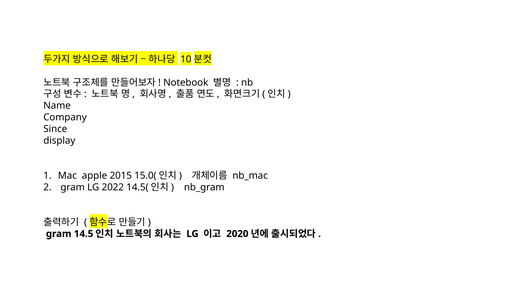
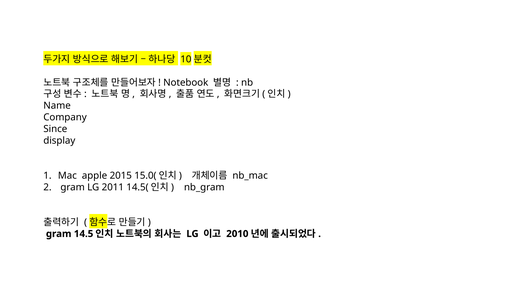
2022: 2022 -> 2011 (113, 187)
2020: 2020 -> 2010 (237, 234)
